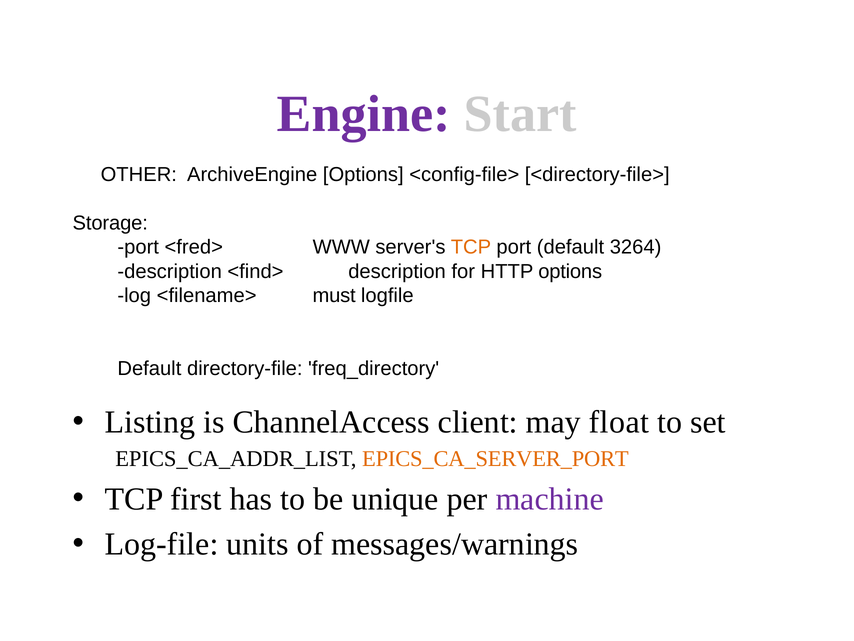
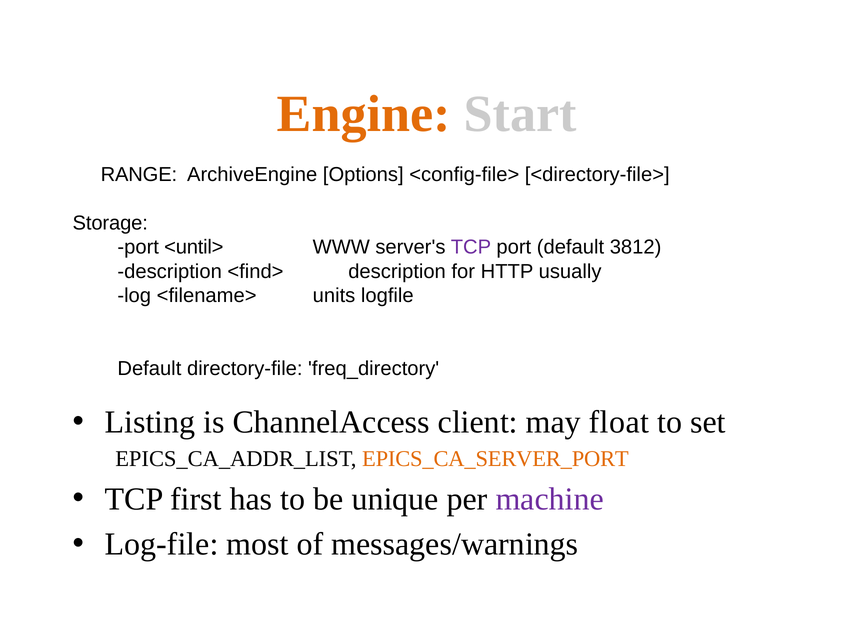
Engine colour: purple -> orange (364, 114)
OTHER: OTHER -> RANGE (139, 174)
<fred>: <fred> -> <until> (194, 247)
TCP colour: orange -> purple (471, 247)
3264: 3264 -> 3812 (636, 247)
HTTP options: options -> usually (570, 271)
must: must -> units (334, 295)
units: units -> most (257, 544)
